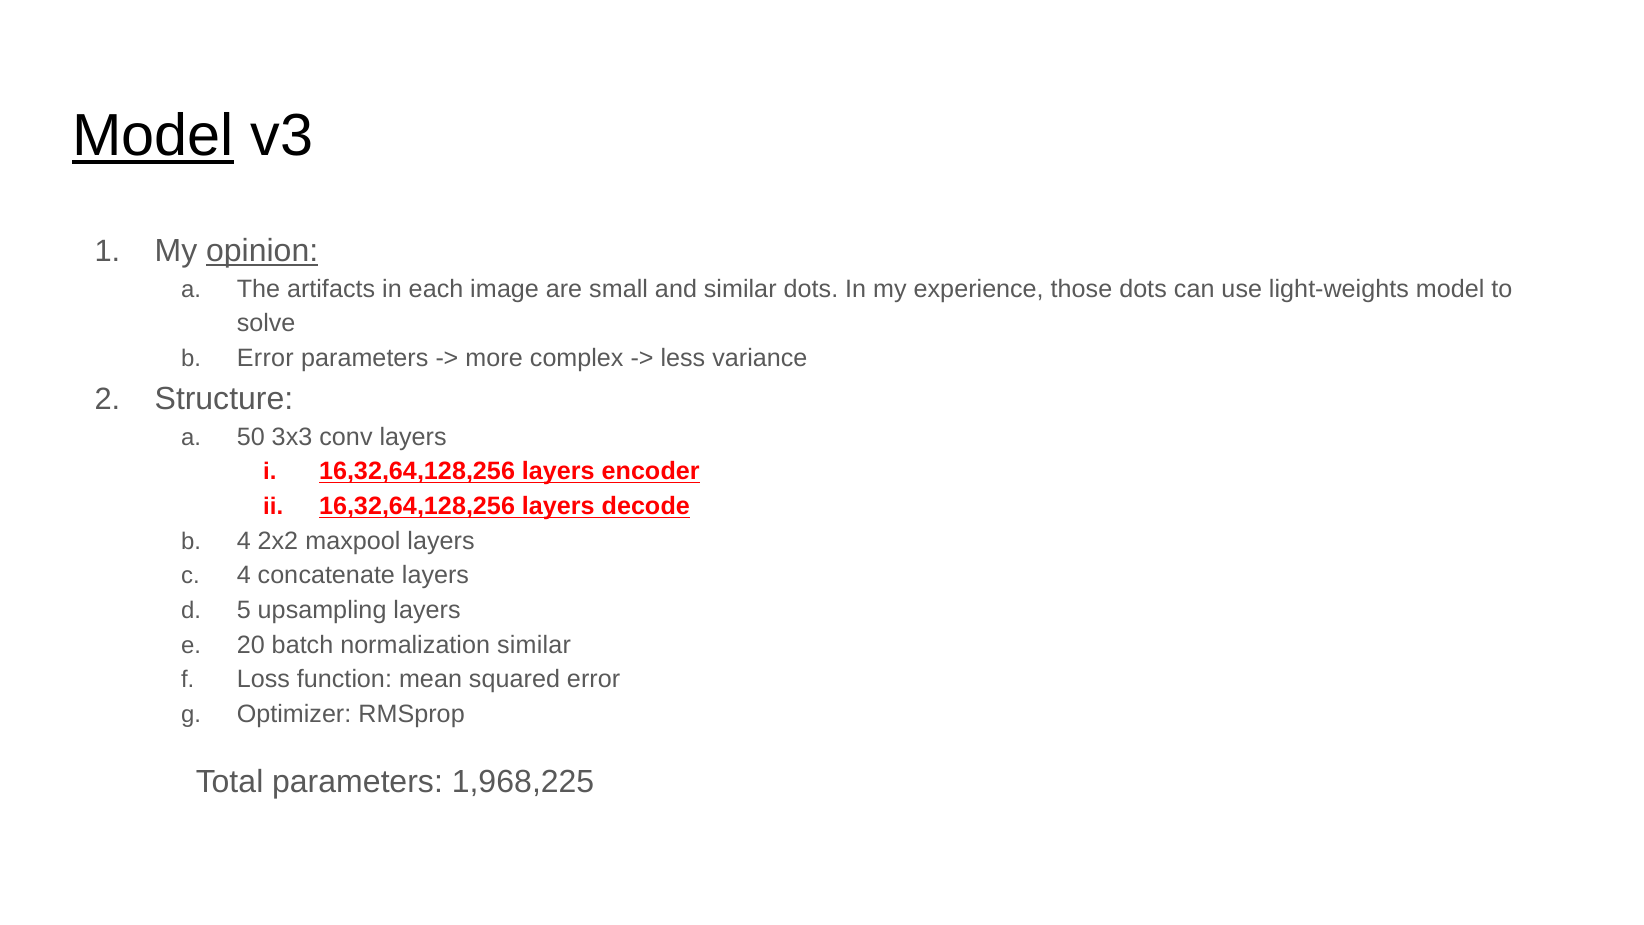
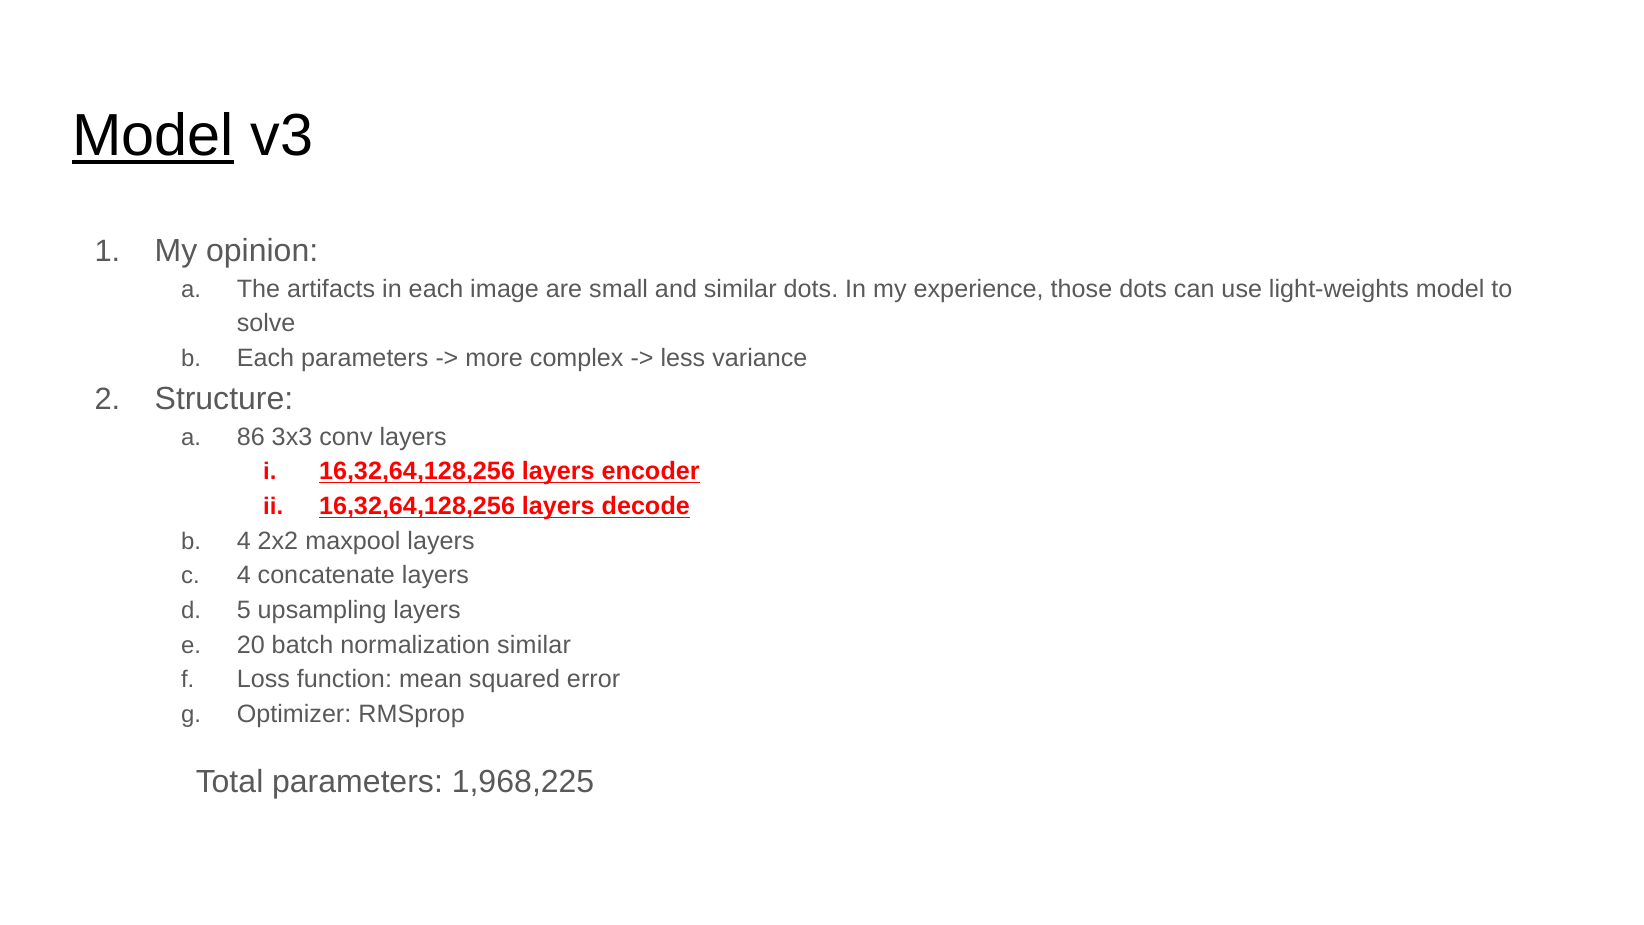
opinion underline: present -> none (262, 251)
Error: Error -> Each (266, 358)
50: 50 -> 86 (251, 437)
